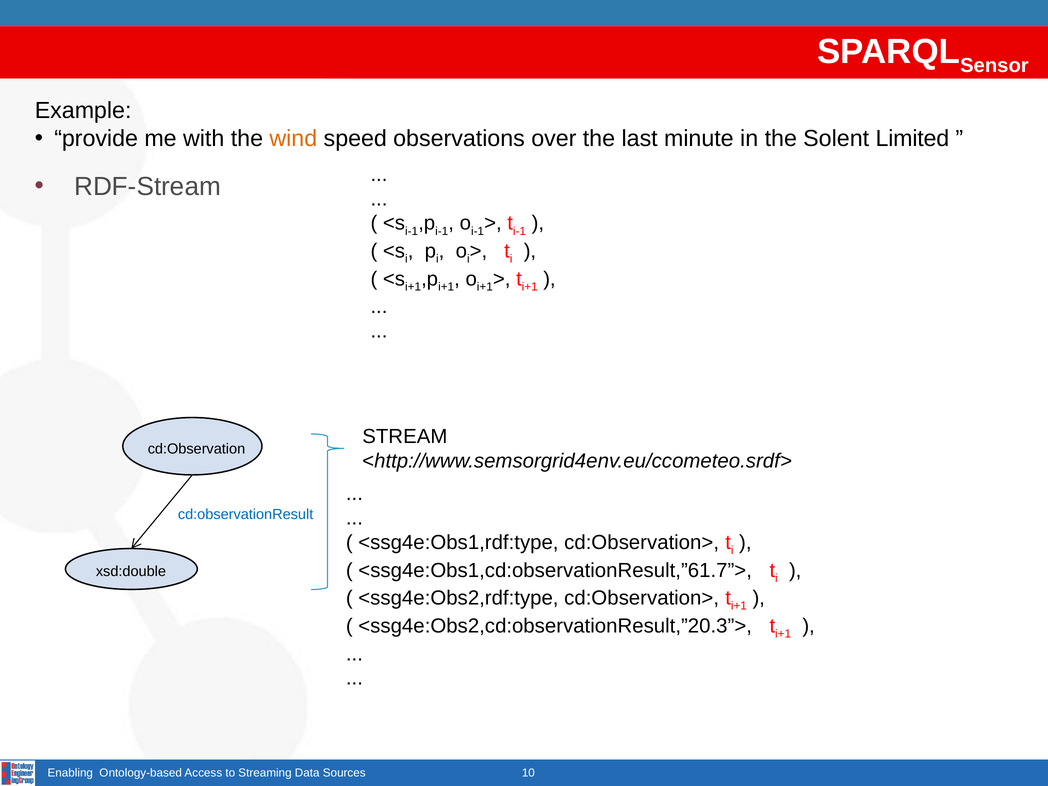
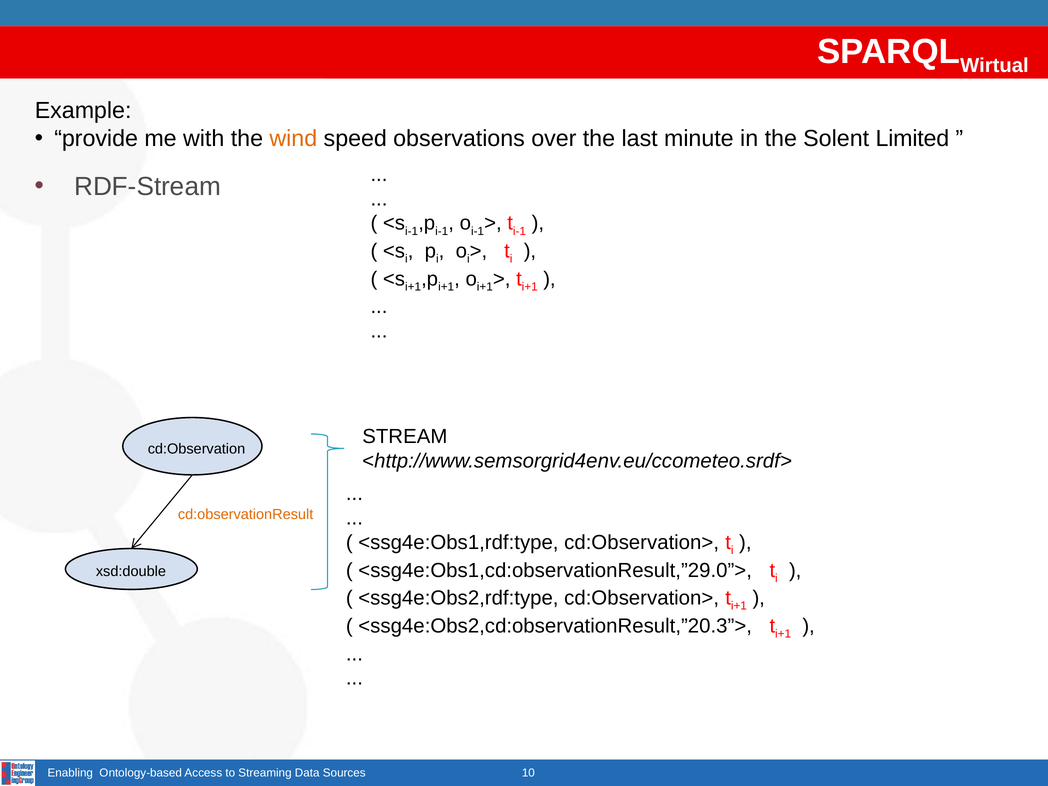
Sensor: Sensor -> Wirtual (994, 66)
cd:observationResult colour: blue -> orange (246, 514)
<ssg4e:Obs1,cd:observationResult,”61.7”>: <ssg4e:Obs1,cd:observationResult,”61.7”> -> <ssg4e:Obs1,cd:observationResult,”29.0”> (555, 570)
